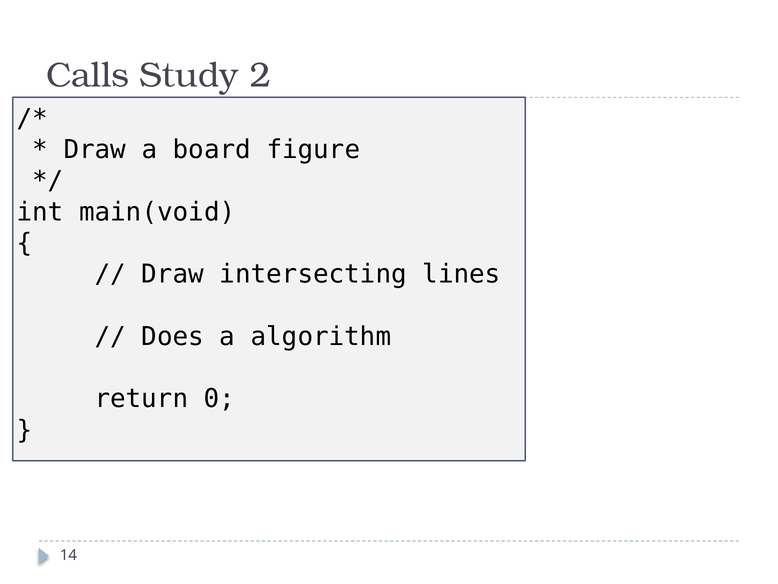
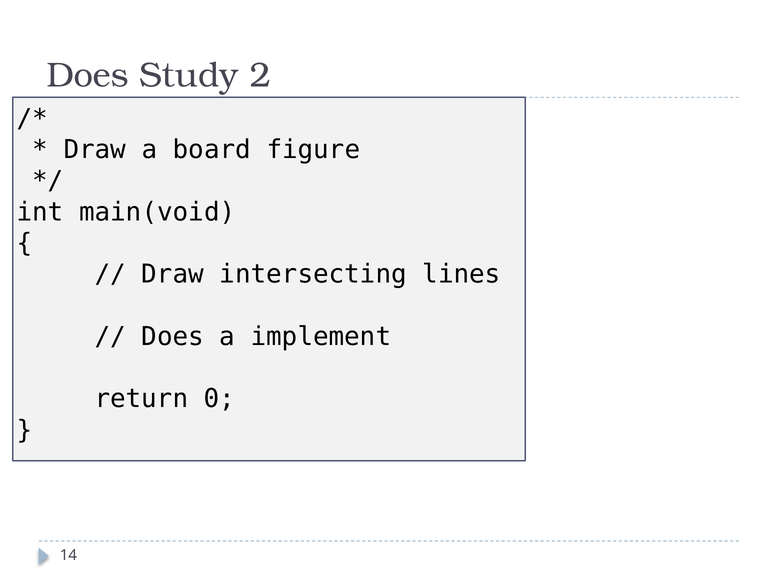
Calls: Calls -> Does (88, 75)
algorithm: algorithm -> implement (321, 336)
